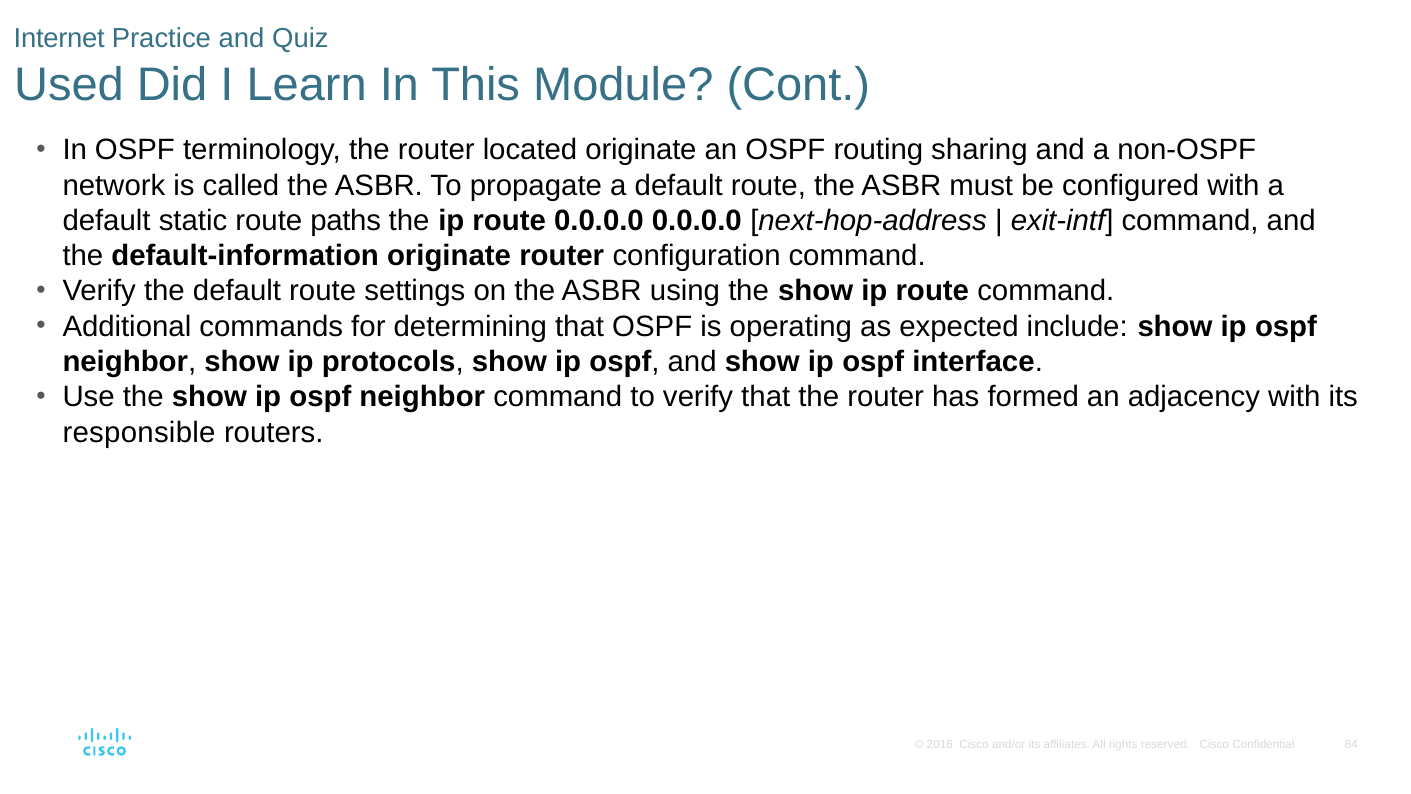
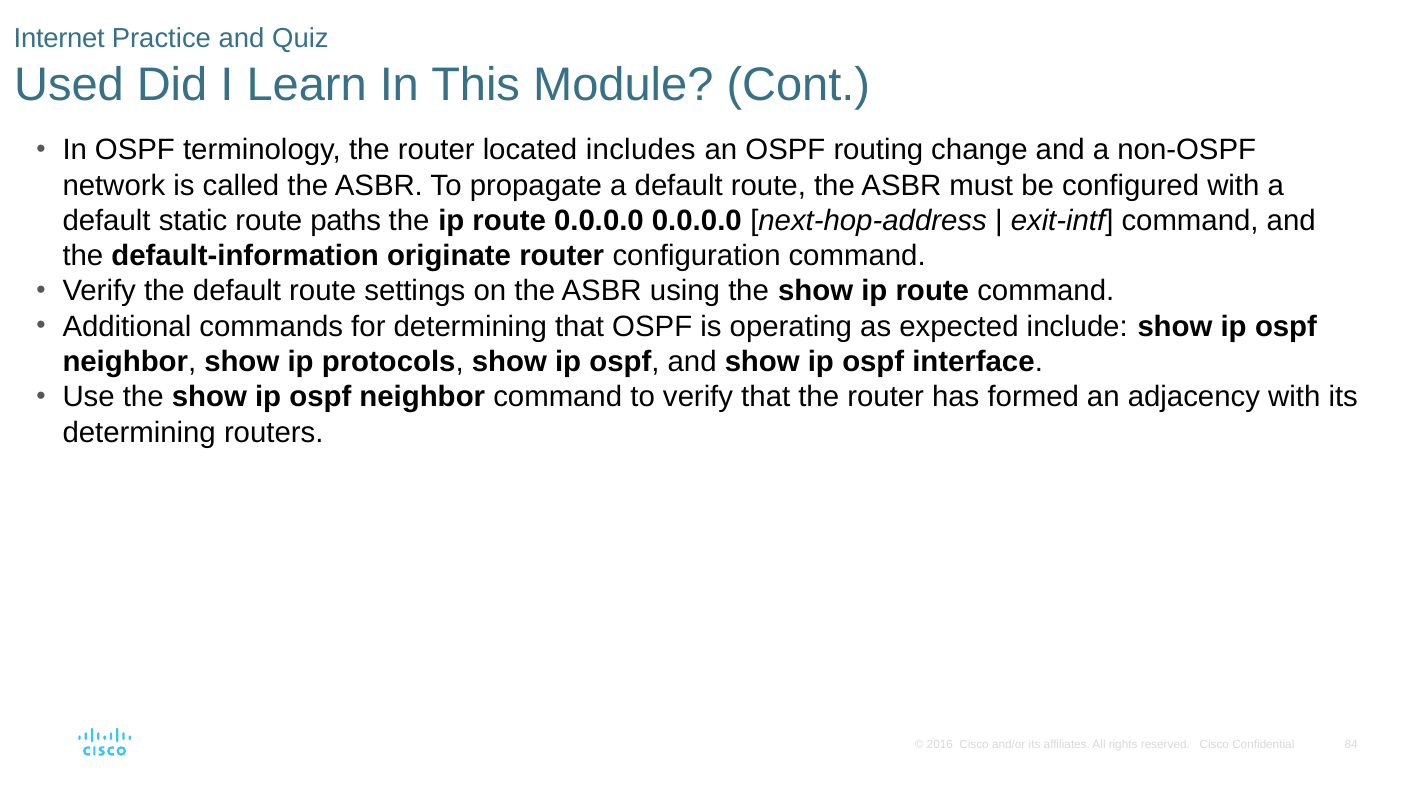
located originate: originate -> includes (641, 150)
sharing: sharing -> change (979, 150)
responsible: responsible -> determining (139, 432)
